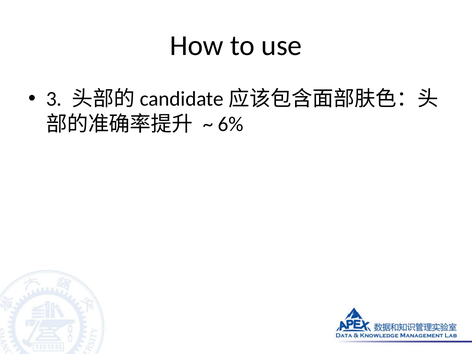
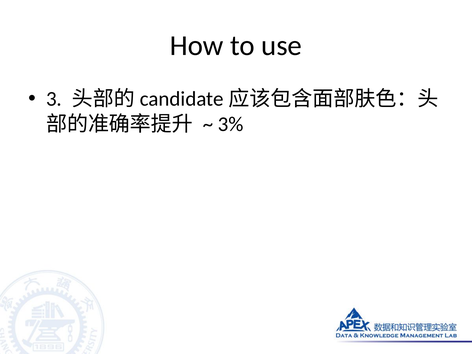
6%: 6% -> 3% (231, 124)
